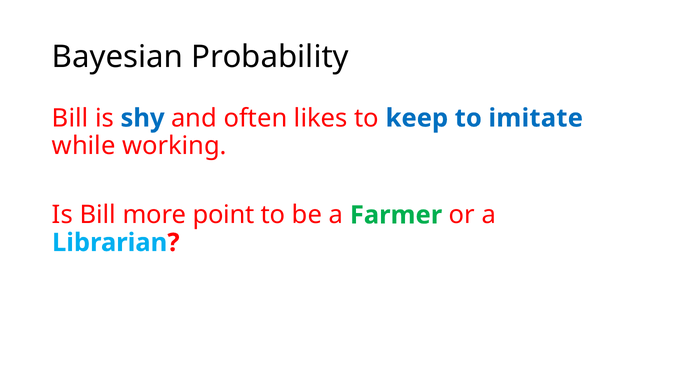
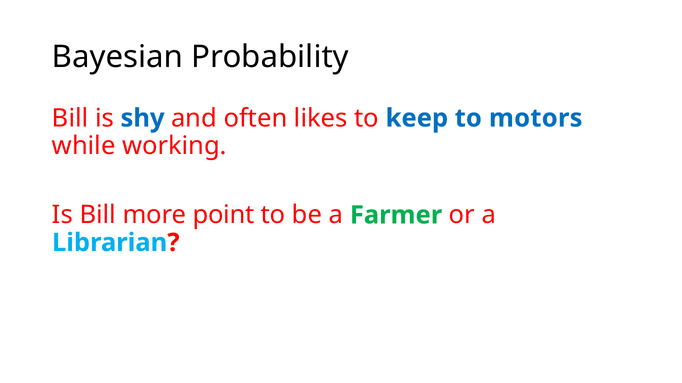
imitate: imitate -> motors (536, 118)
